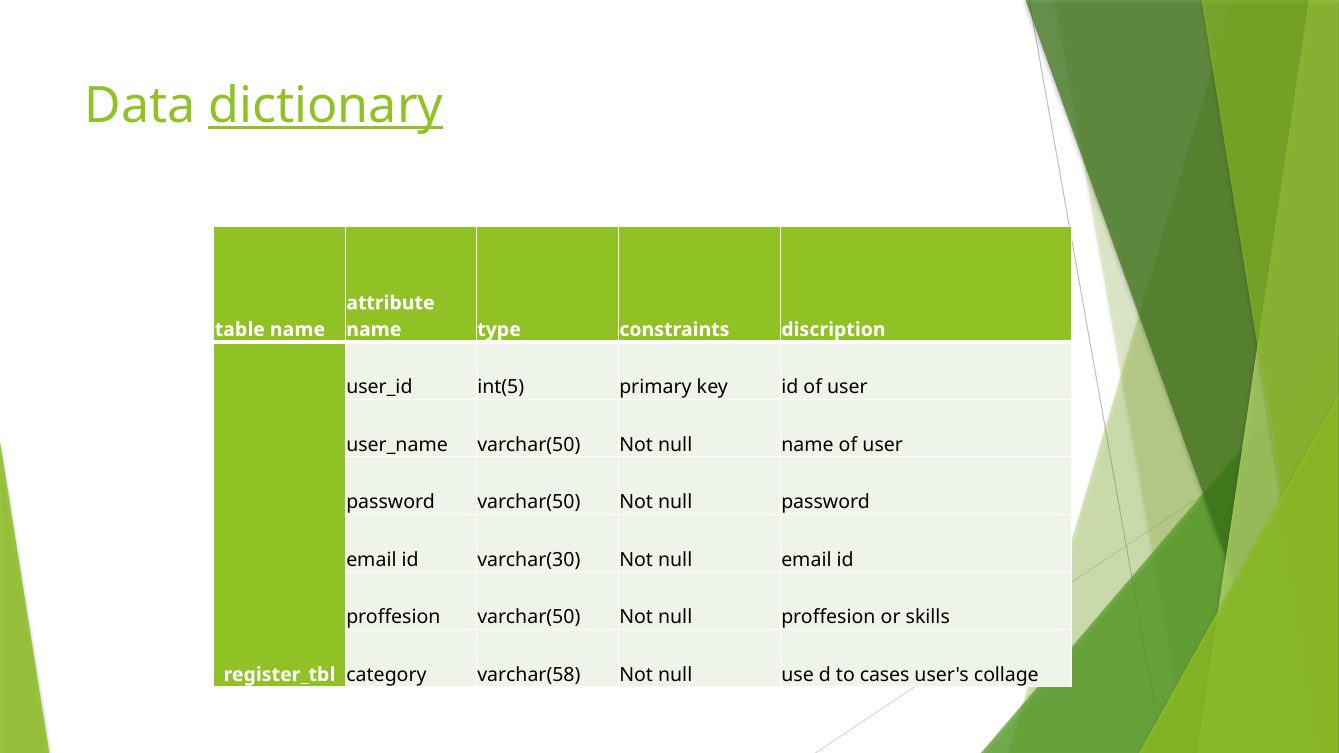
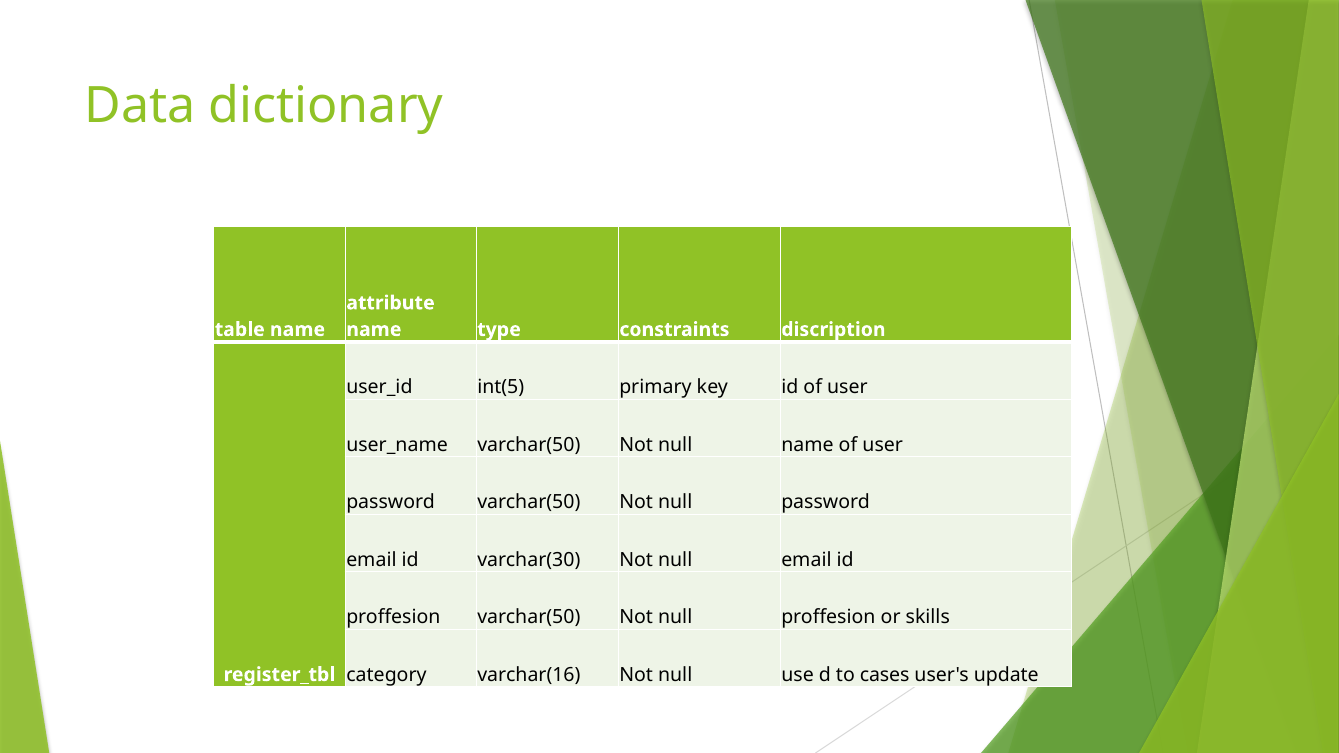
dictionary underline: present -> none (326, 106)
varchar(58: varchar(58 -> varchar(16 (529, 675)
collage: collage -> update (1006, 675)
